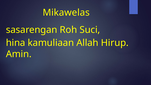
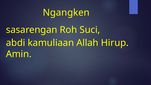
Mikawelas: Mikawelas -> Ngangken (66, 12)
hina: hina -> abdi (16, 43)
